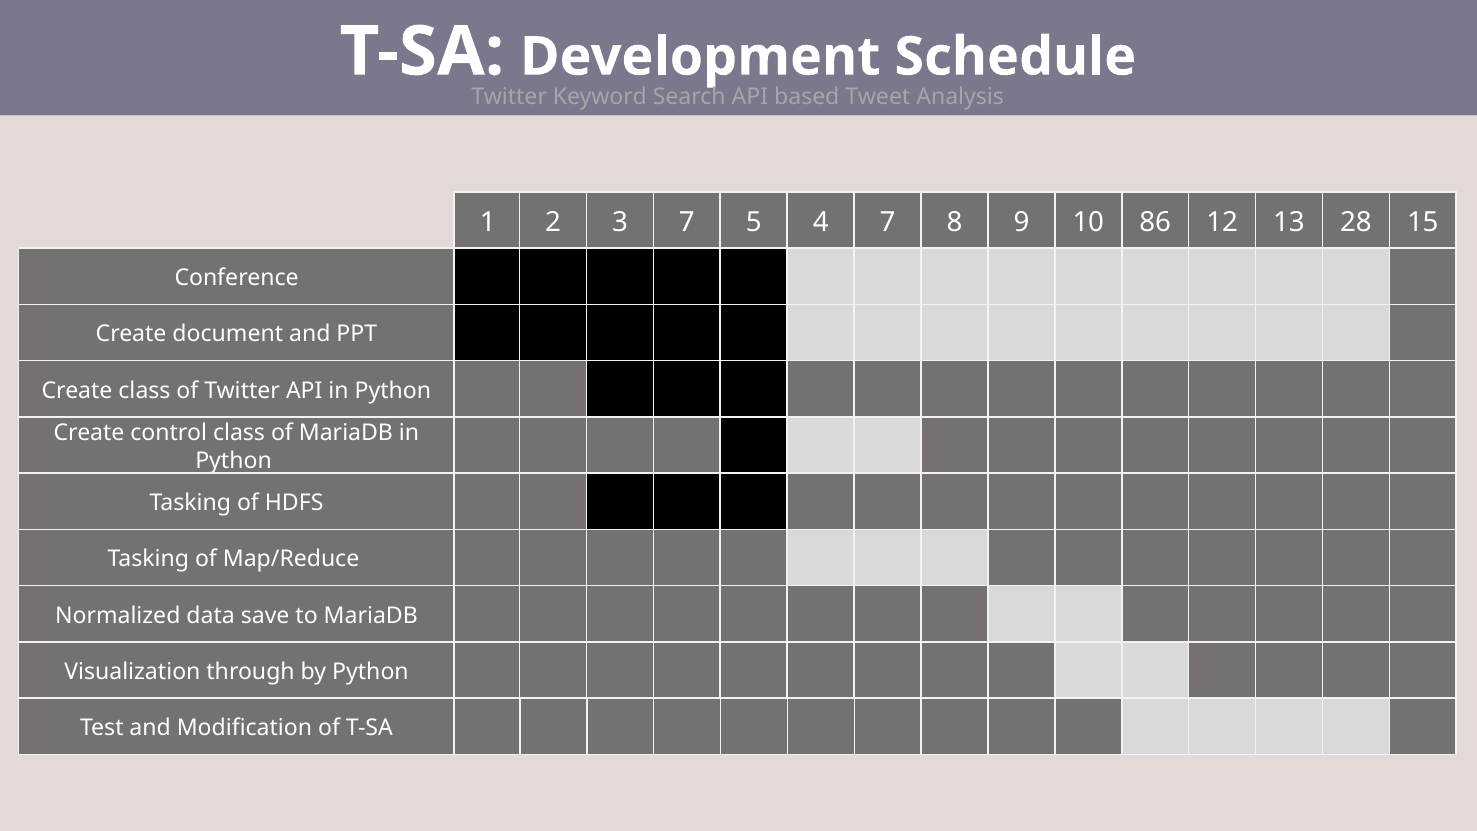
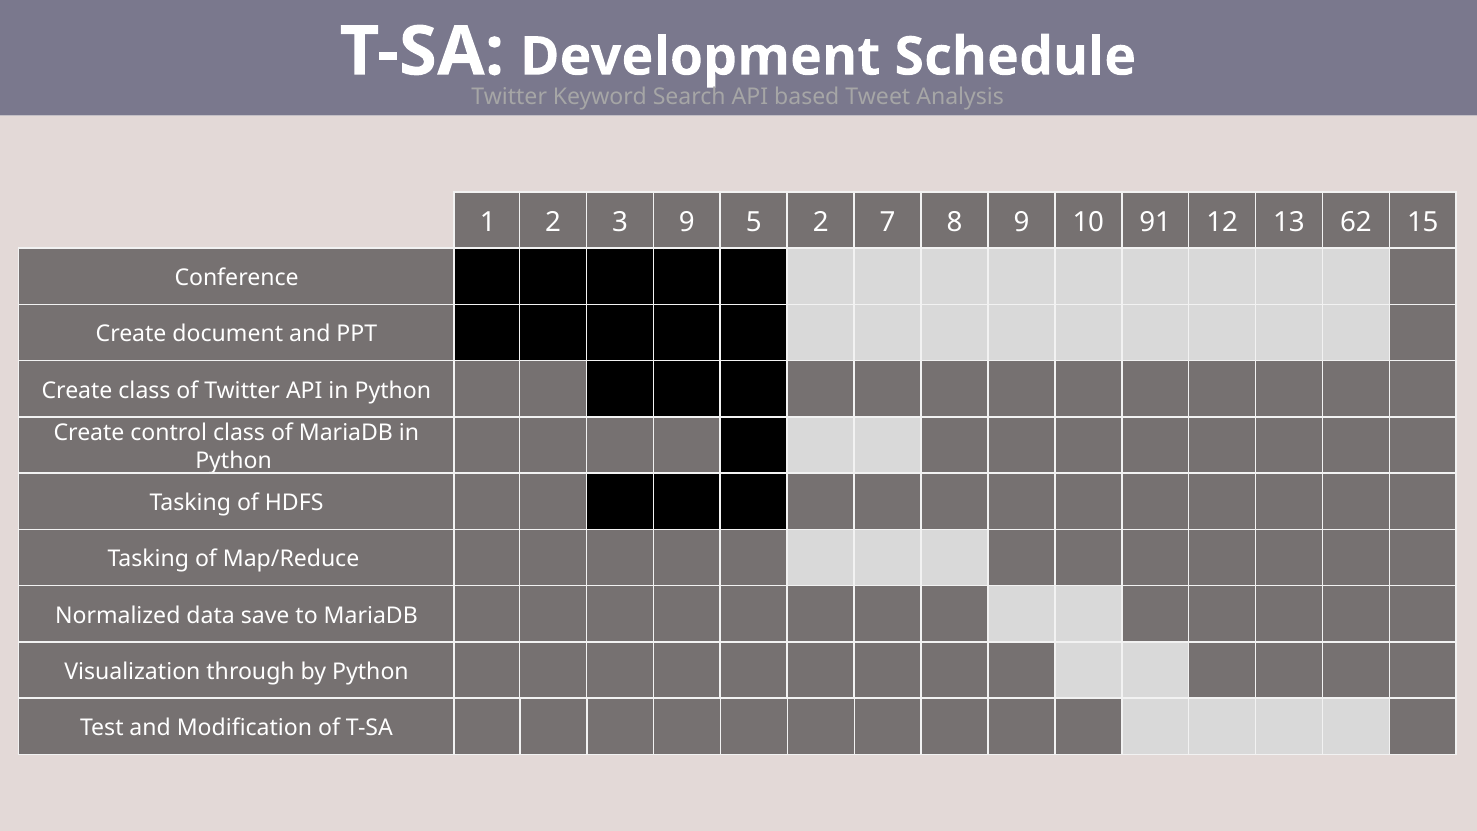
3 7: 7 -> 9 (687, 222)
5 4: 4 -> 2 (821, 222)
86: 86 -> 91 (1155, 222)
28: 28 -> 62 (1356, 222)
